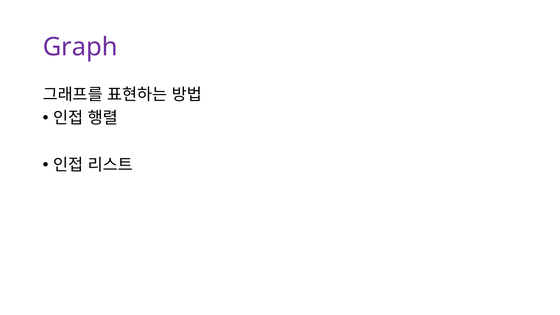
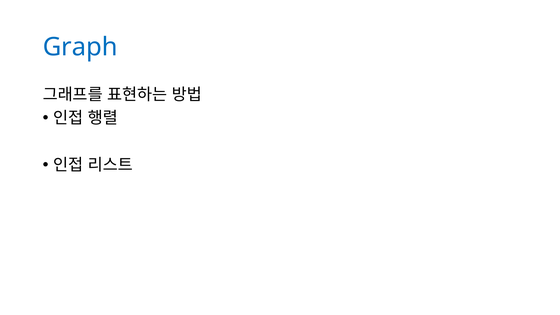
Graph colour: purple -> blue (80, 47)
